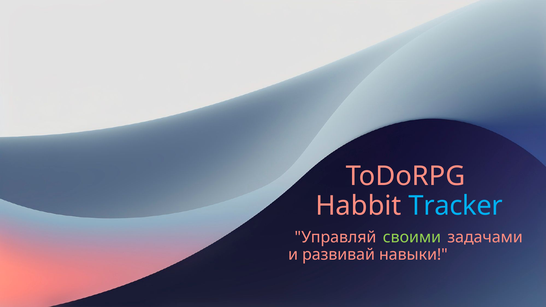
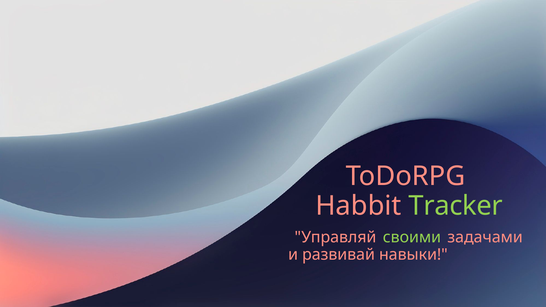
Tracker colour: light blue -> light green (456, 206)
